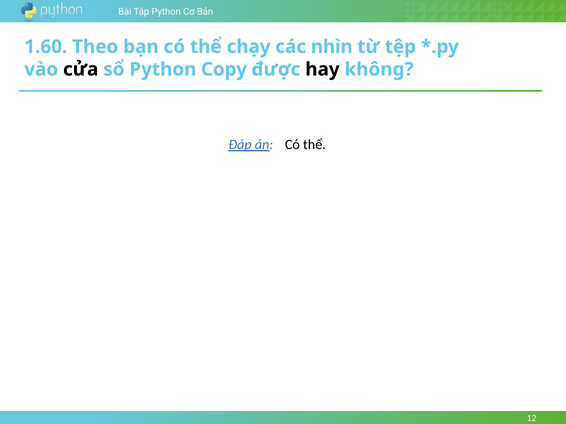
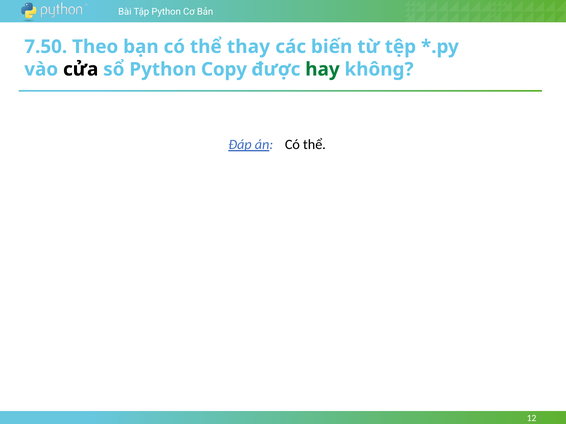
1.60: 1.60 -> 7.50 (46, 47)
chạy: chạy -> thay (248, 47)
nhìn: nhìn -> biến (332, 47)
hay colour: black -> green (322, 69)
